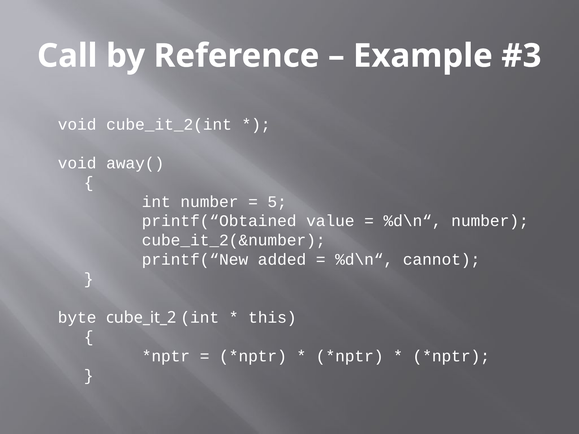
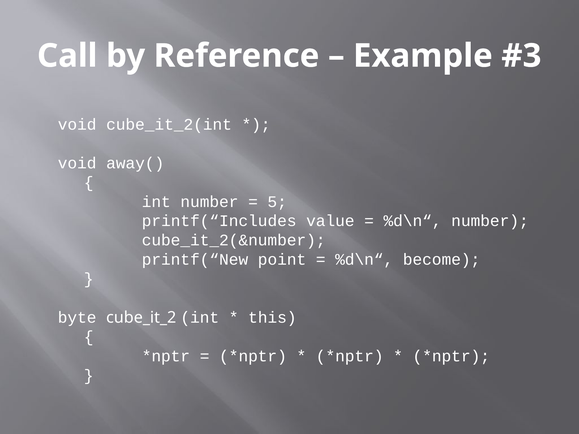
printf(“Obtained: printf(“Obtained -> printf(“Includes (219, 221)
added: added -> point (282, 260)
cannot: cannot -> become (442, 260)
